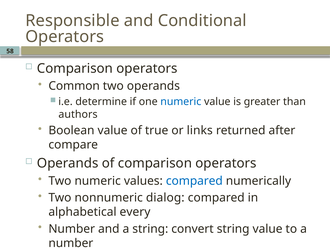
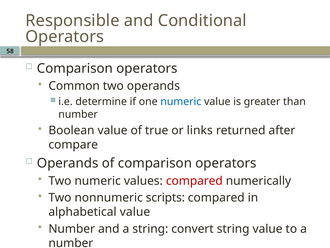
authors: authors -> number (78, 114)
compared colour: blue -> red (194, 180)
dialog: dialog -> scripts (165, 197)
alphabetical every: every -> value (135, 212)
